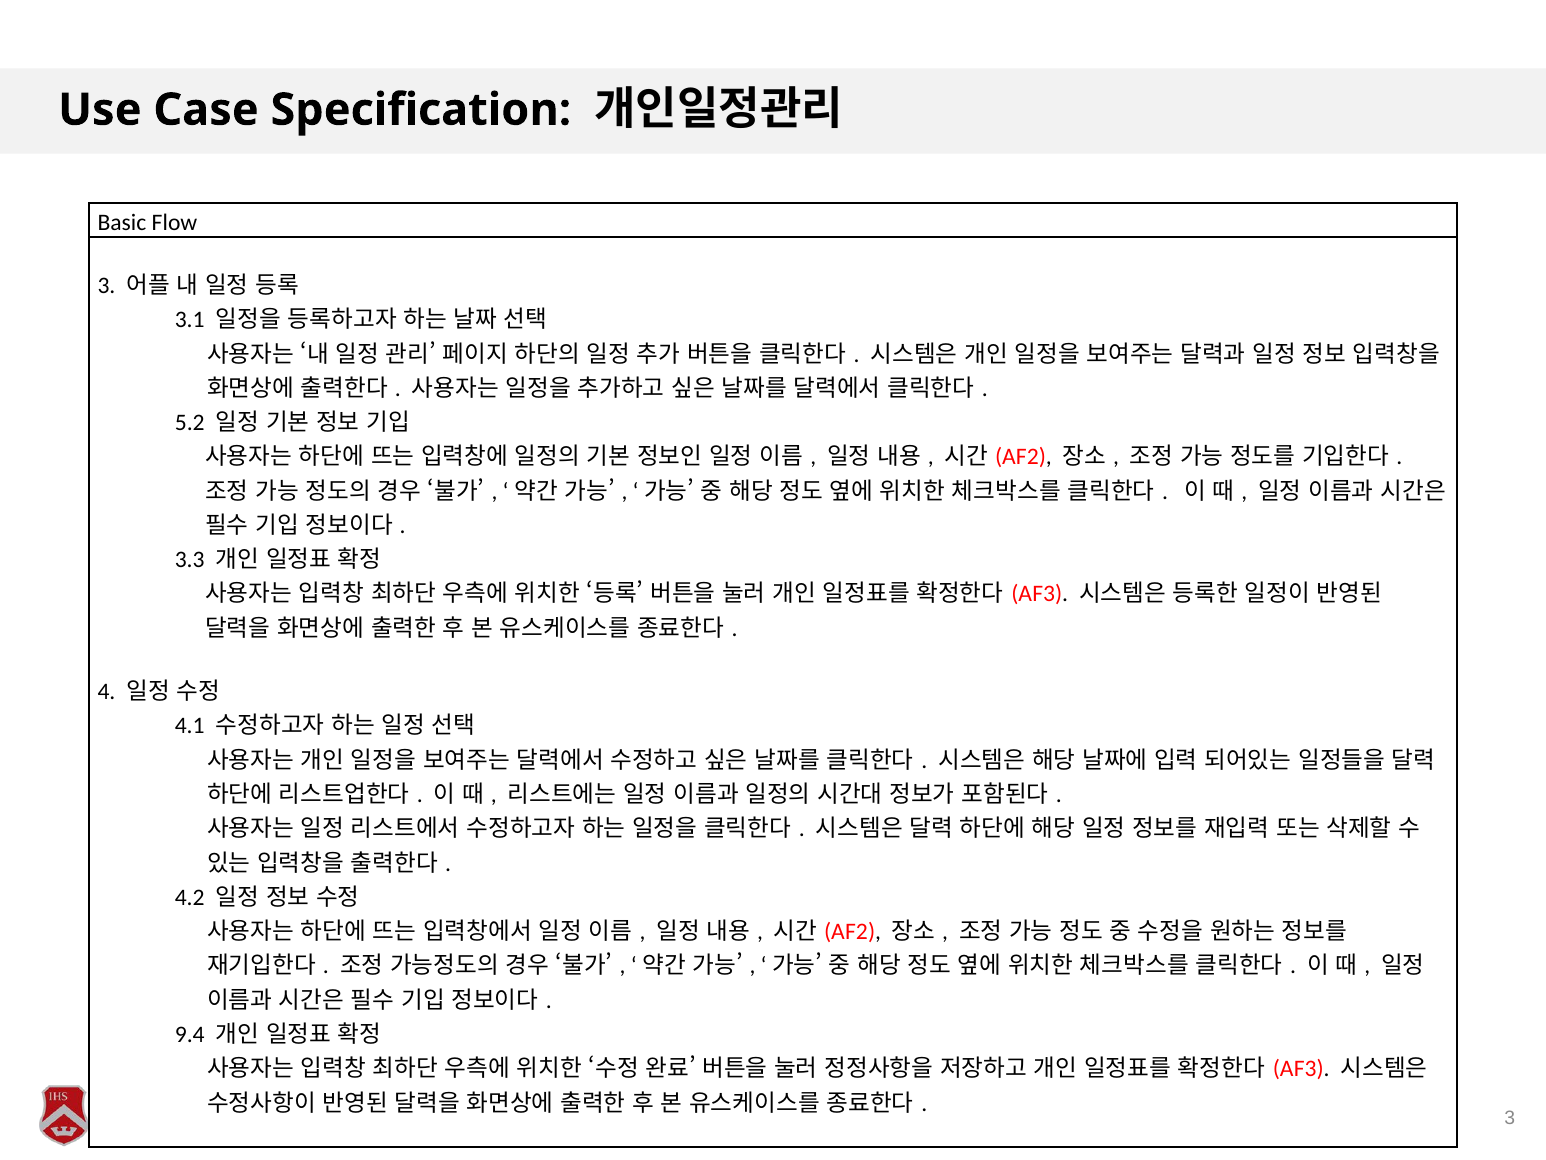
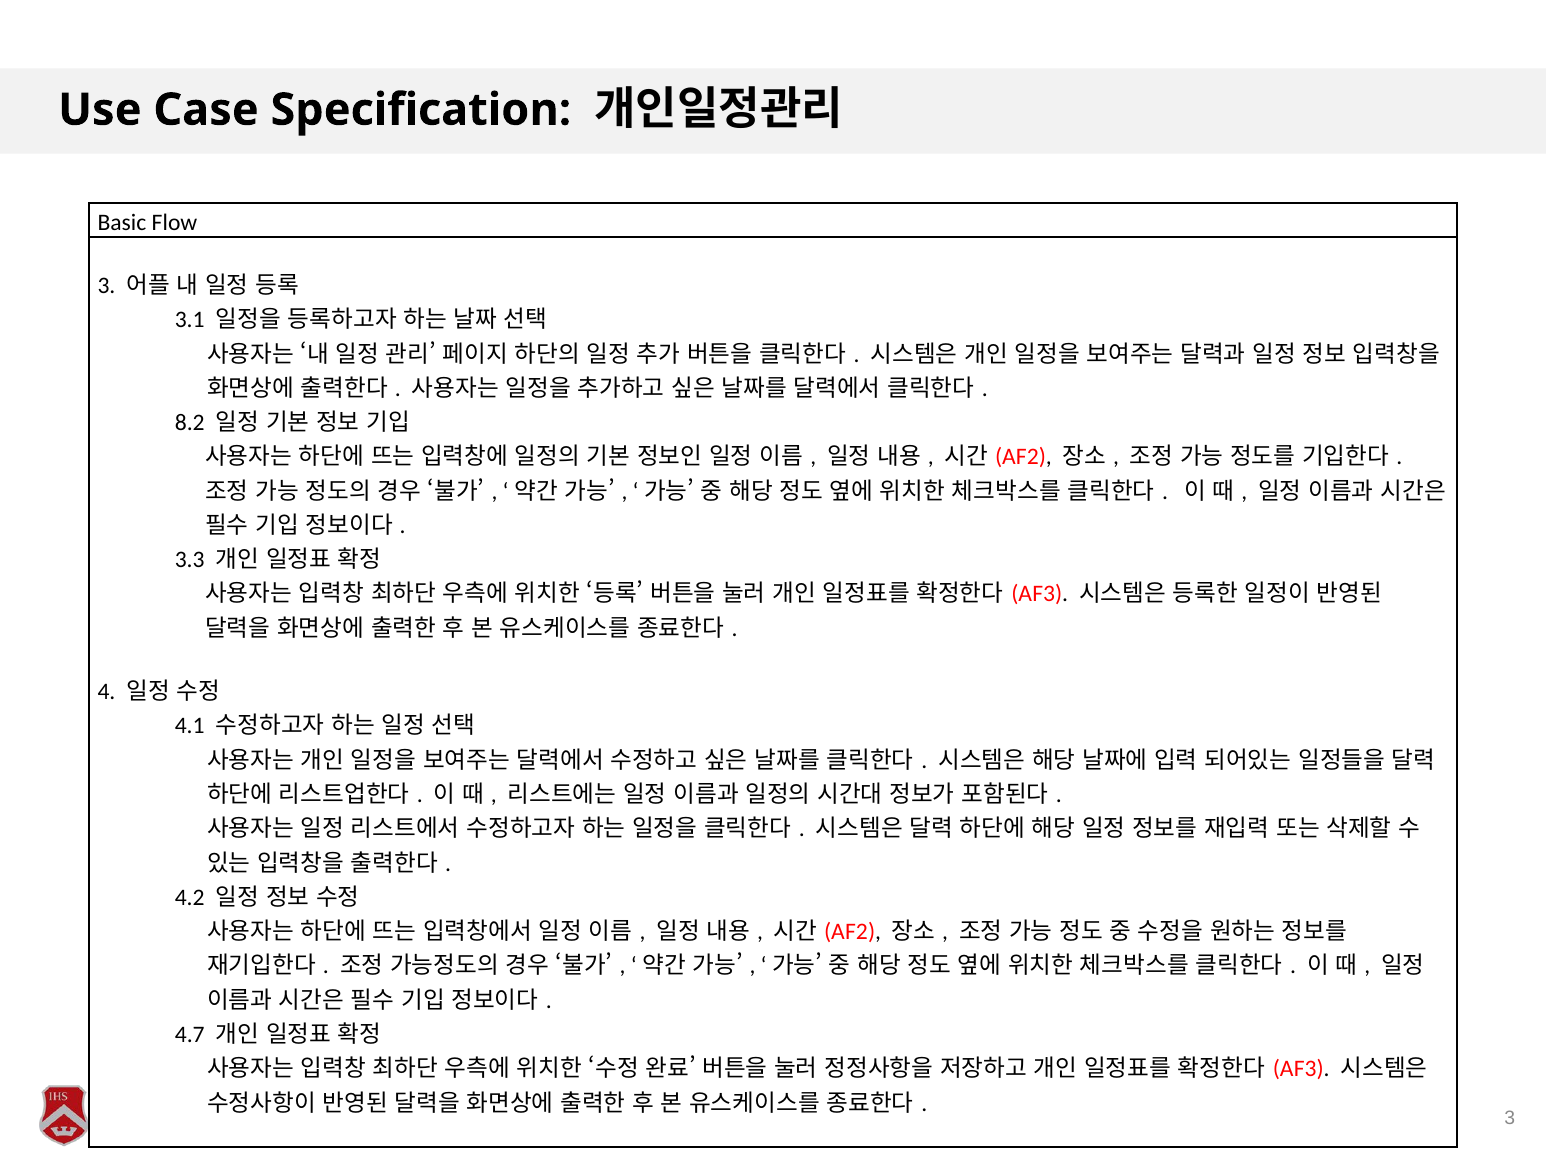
5.2: 5.2 -> 8.2 (190, 423)
9.4: 9.4 -> 4.7 (190, 1034)
